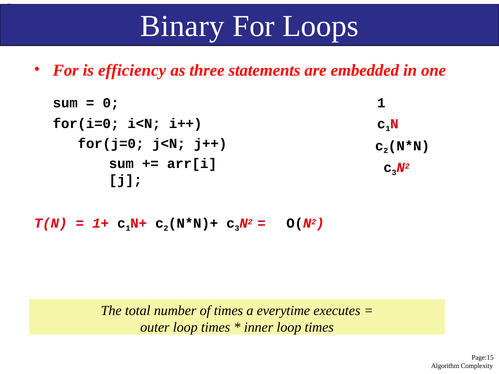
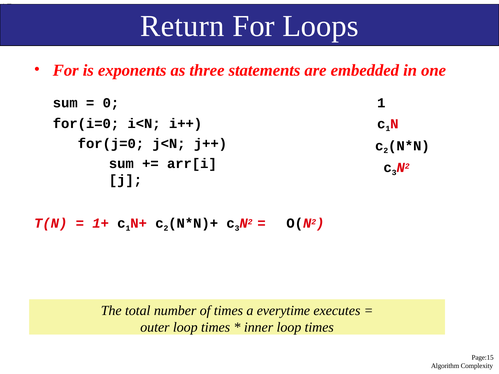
Binary: Binary -> Return (182, 26)
efficiency: efficiency -> exponents (132, 70)
